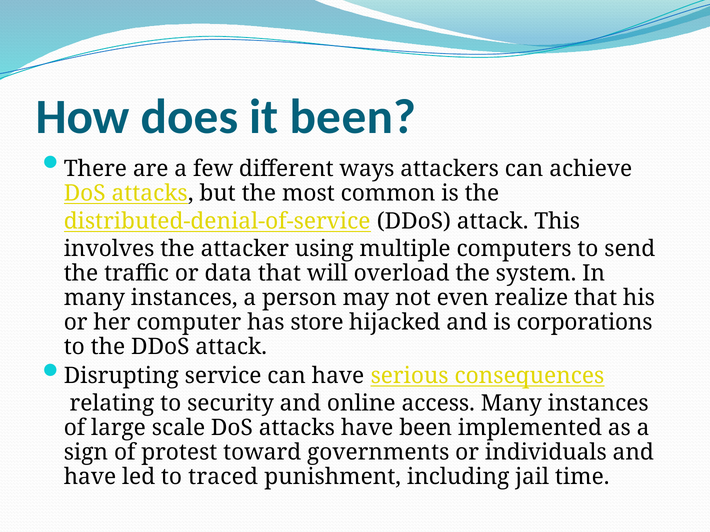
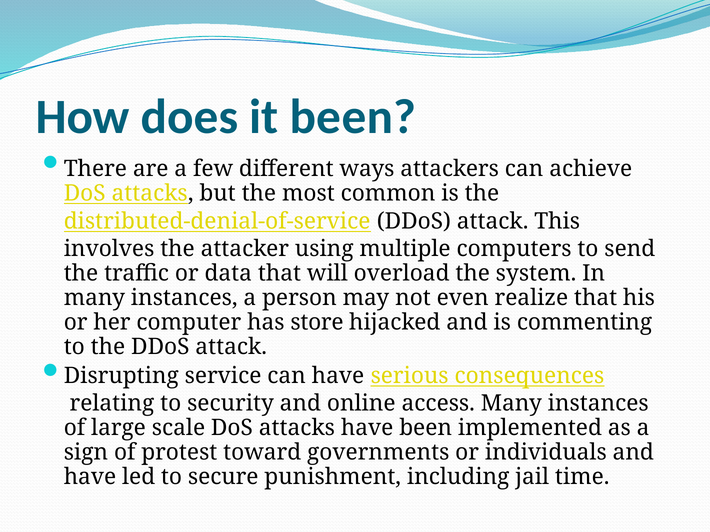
corporations: corporations -> commenting (585, 323)
traced: traced -> secure (223, 477)
